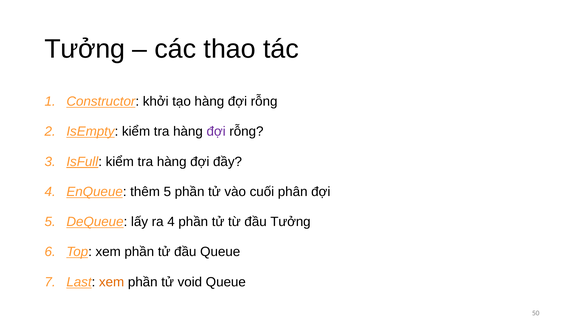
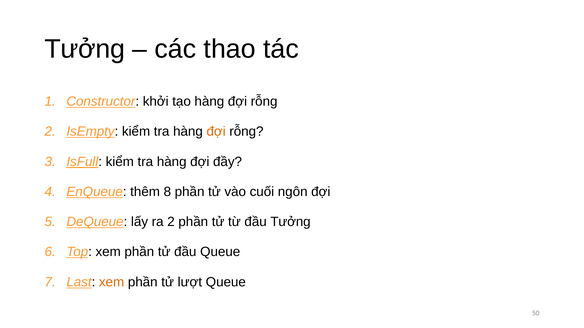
đợi colour: purple -> orange (216, 132)
thêm 5: 5 -> 8 (167, 192)
phân: phân -> ngôn (293, 192)
ra 4: 4 -> 2 (171, 222)
void: void -> lượt (190, 282)
